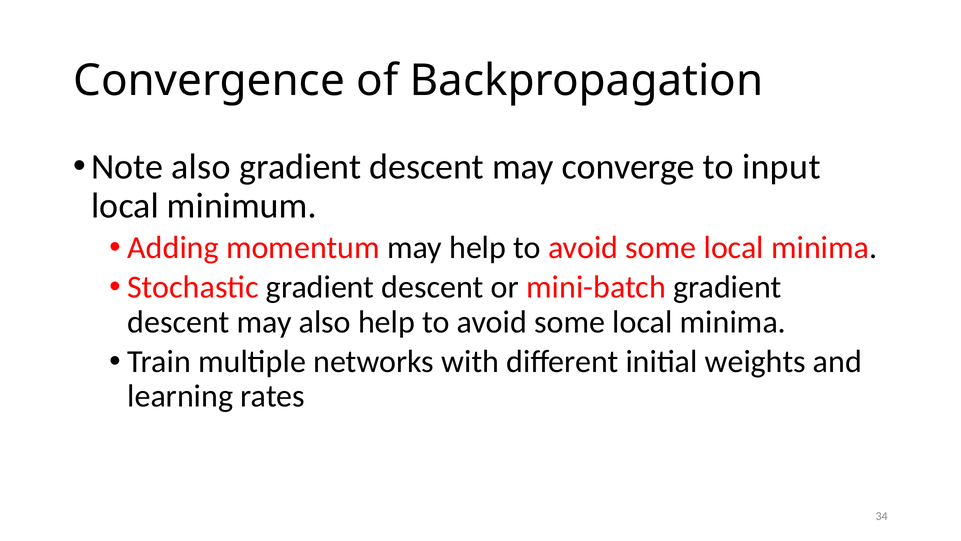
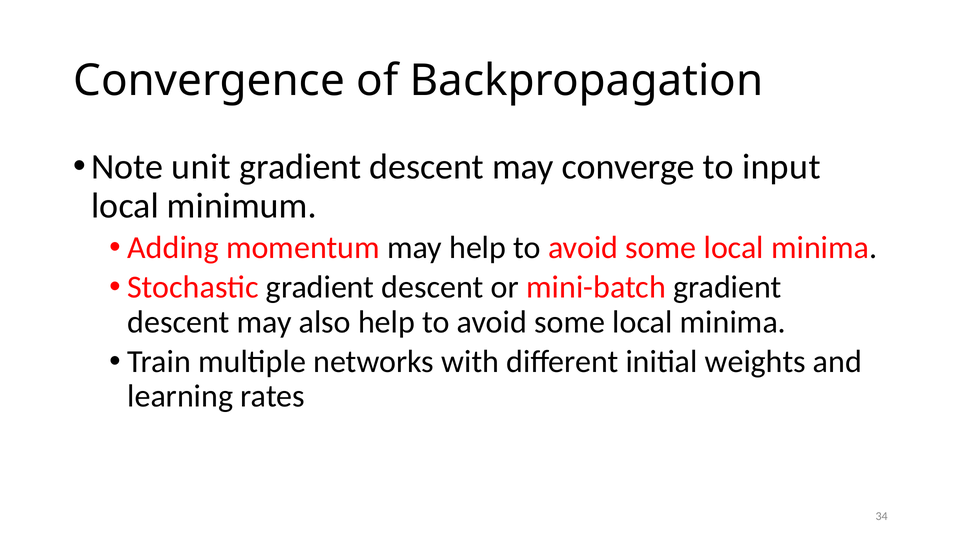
Note also: also -> unit (201, 167)
